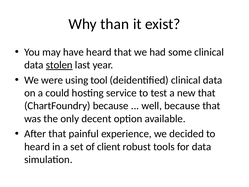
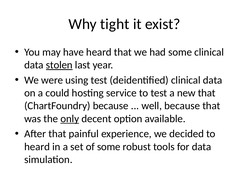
than: than -> tight (115, 24)
using tool: tool -> test (99, 80)
only underline: none -> present (70, 119)
of client: client -> some (109, 147)
